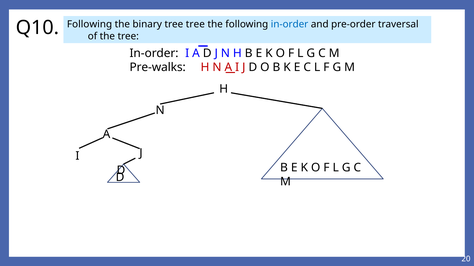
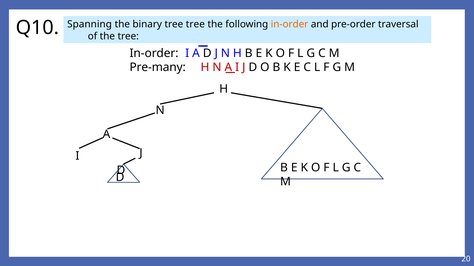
Following: Following -> Spanning (90, 24)
in-order colour: blue -> orange (290, 24)
Pre-walks: Pre-walks -> Pre-many (158, 68)
